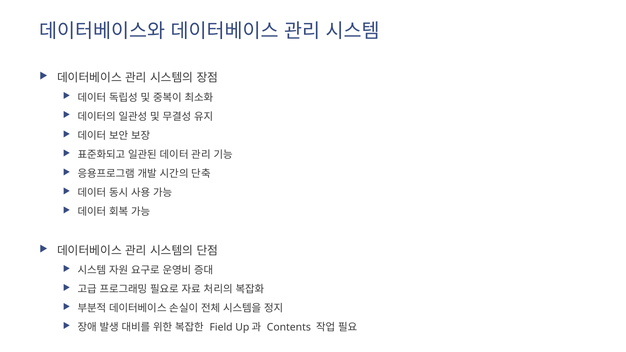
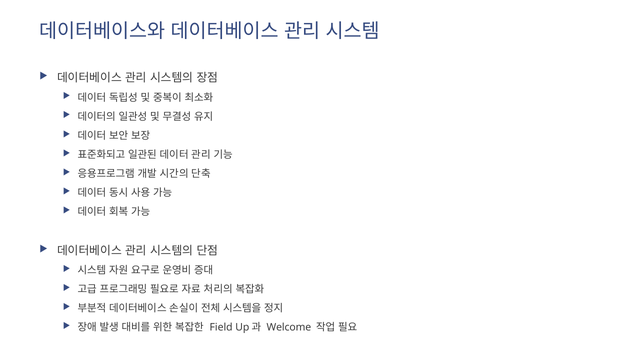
Contents: Contents -> Welcome (289, 328)
